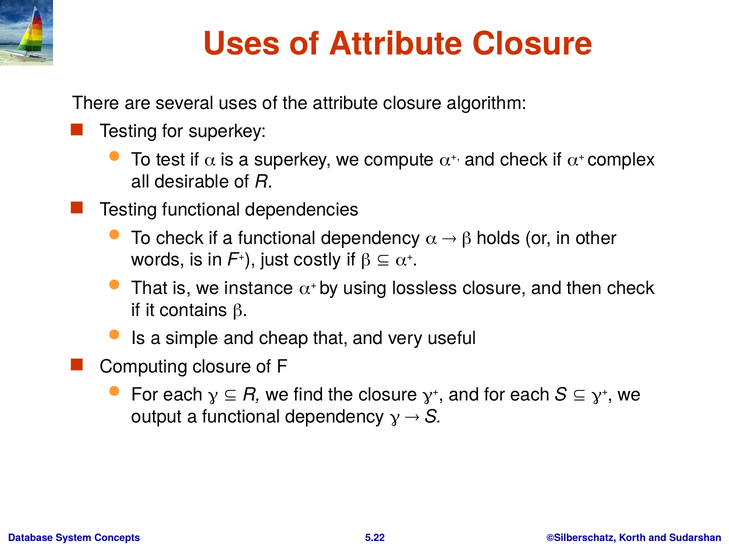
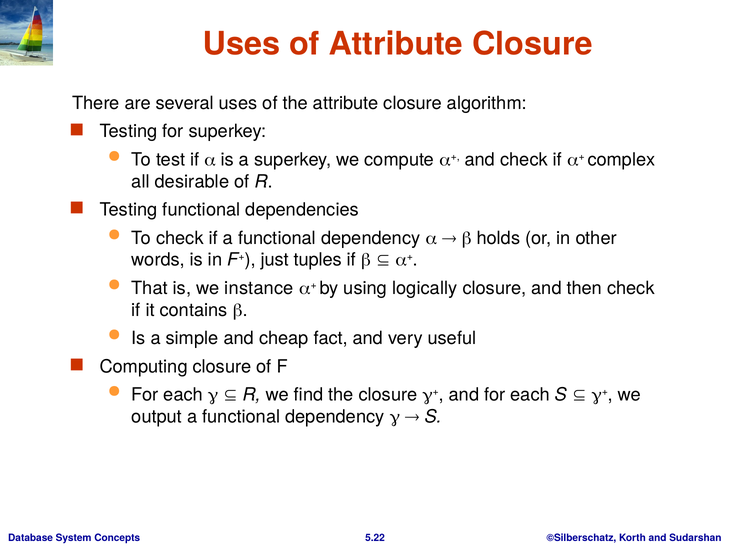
costly: costly -> tuples (318, 260)
lossless: lossless -> logically (425, 288)
cheap that: that -> fact (331, 338)
